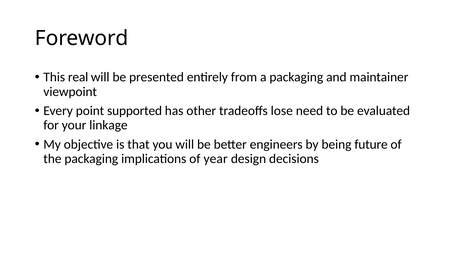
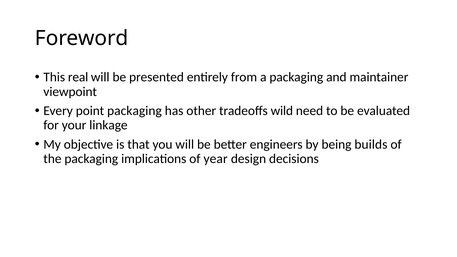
point supported: supported -> packaging (134, 111)
lose: lose -> wild (282, 111)
future: future -> builds (371, 144)
